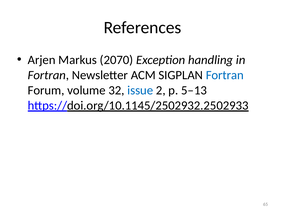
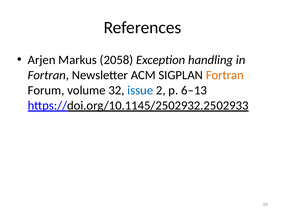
2070: 2070 -> 2058 (116, 60)
Fortran colour: blue -> orange (225, 75)
5‒13: 5‒13 -> 6‒13 (194, 90)
